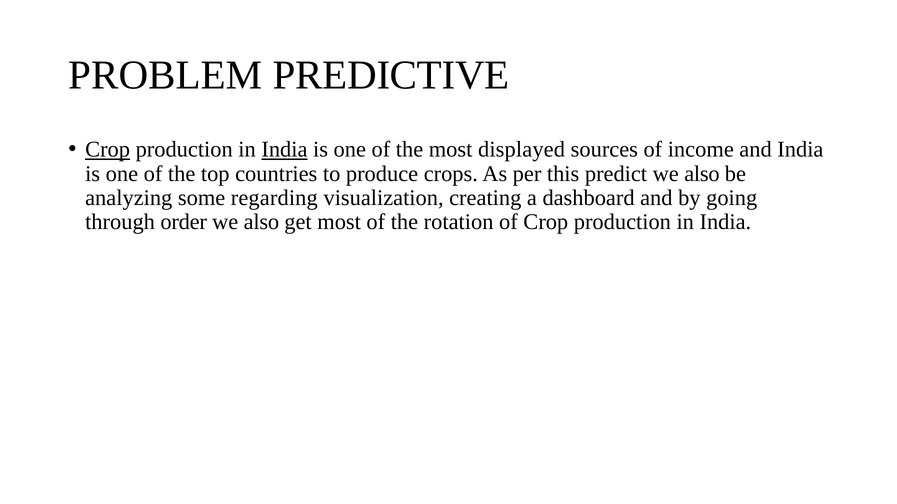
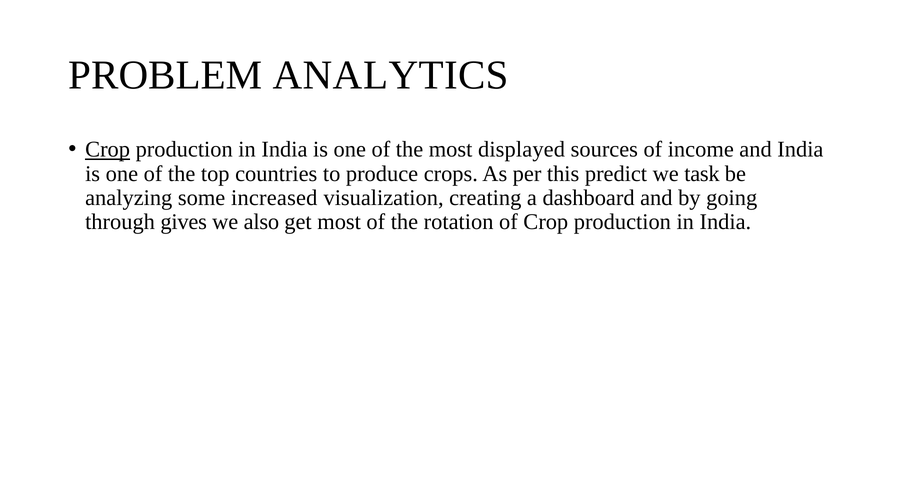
PREDICTIVE: PREDICTIVE -> ANALYTICS (391, 75)
India underline: present -> none (284, 150)
also: also -> task (702, 174)
regarding: regarding -> increased (274, 198)
order: order -> gives (184, 222)
